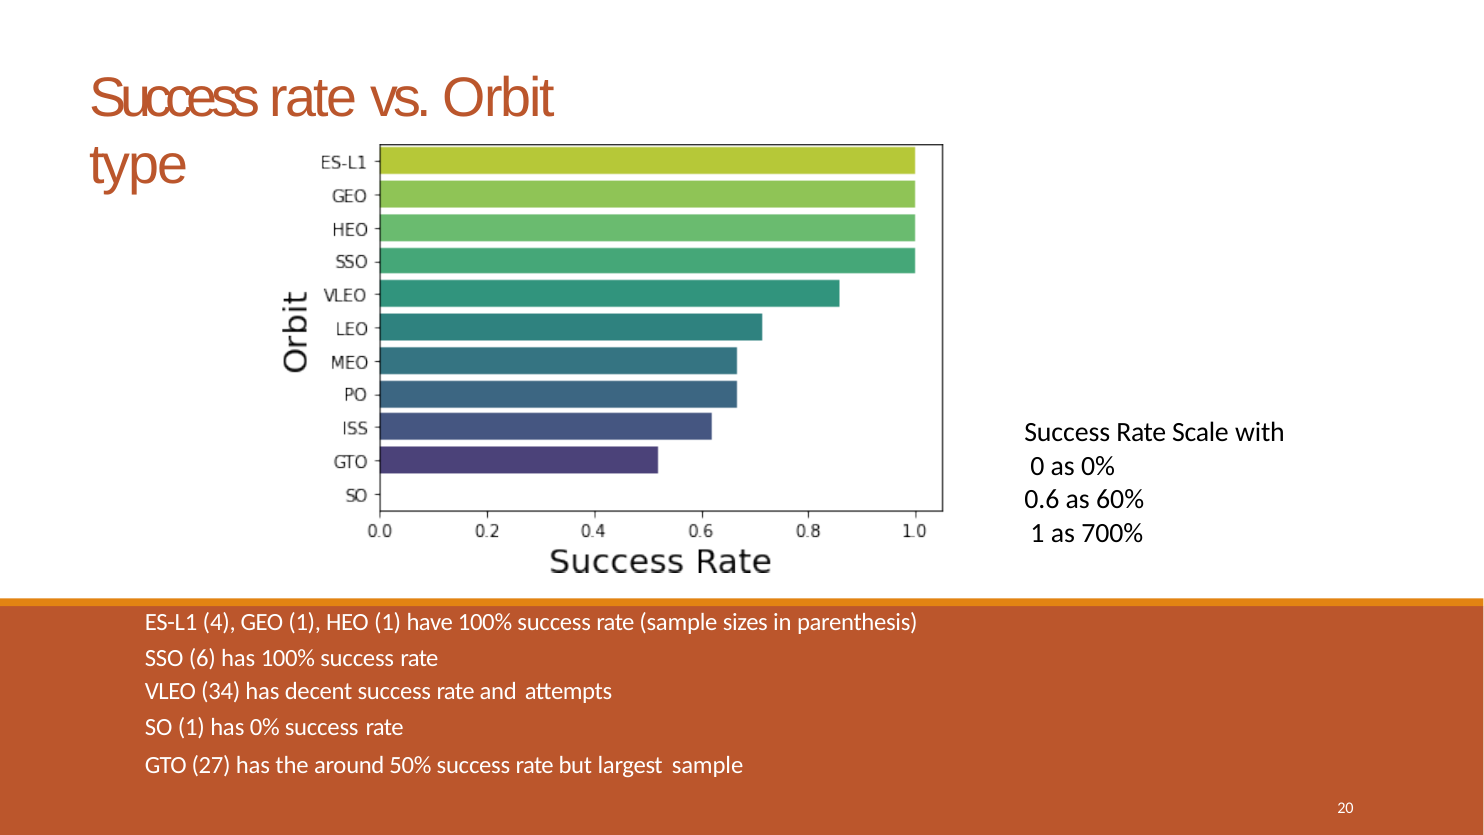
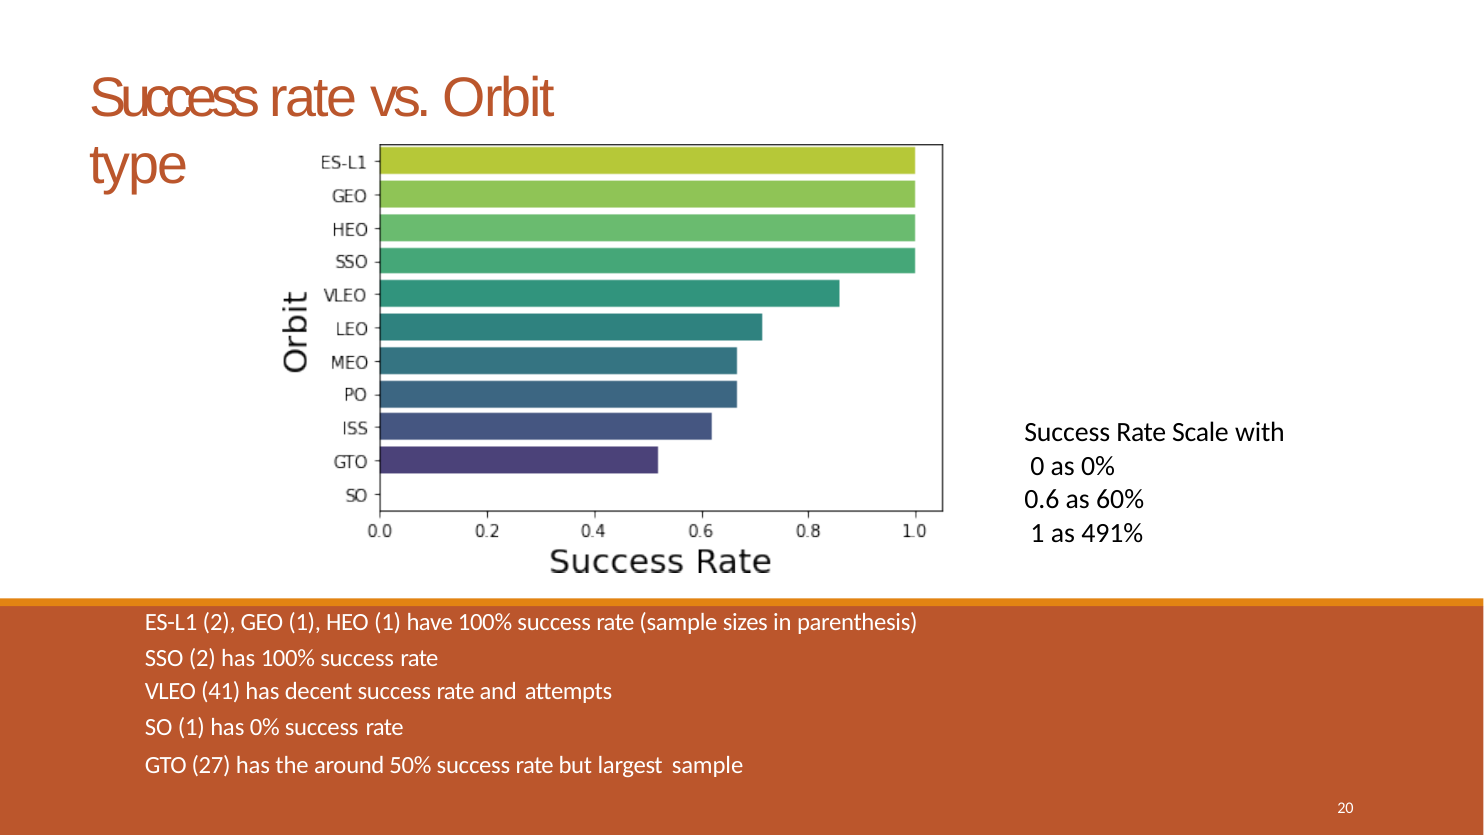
700%: 700% -> 491% (1112, 533)
ES-L1 4: 4 -> 2 (219, 622)
SSO 6: 6 -> 2 (202, 658)
34: 34 -> 41 (221, 691)
